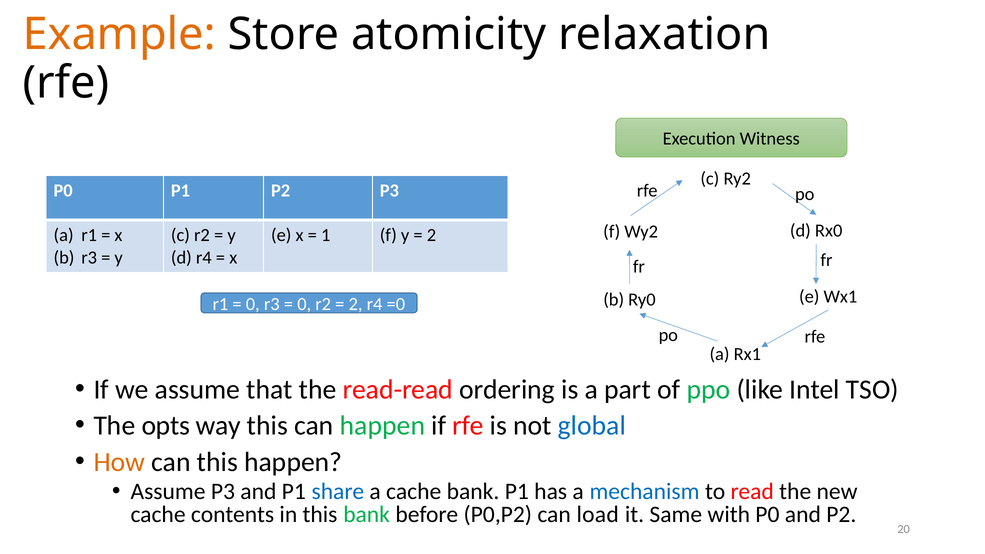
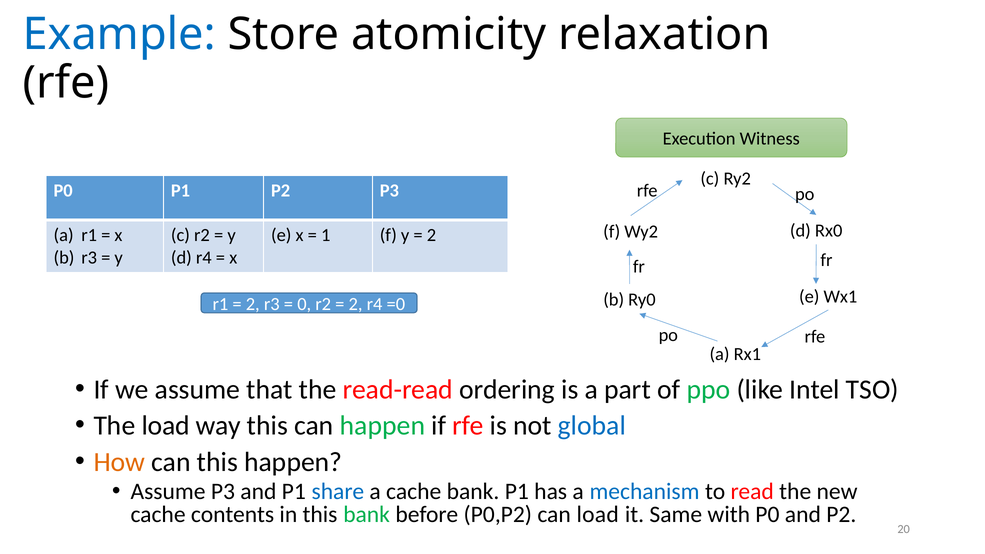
Example colour: orange -> blue (119, 34)
0: 0 -> 2 (253, 304)
The opts: opts -> load (166, 426)
